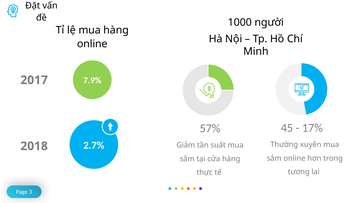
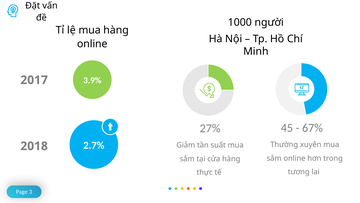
7.9%: 7.9% -> 3.9% (92, 80)
17%: 17% -> 67% (312, 128)
57%: 57% -> 27% (210, 128)
